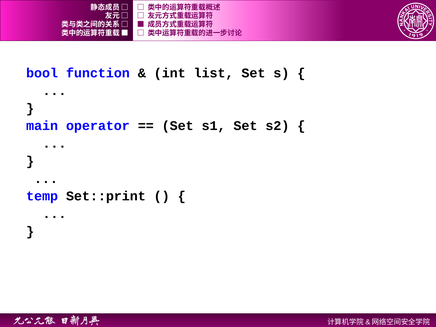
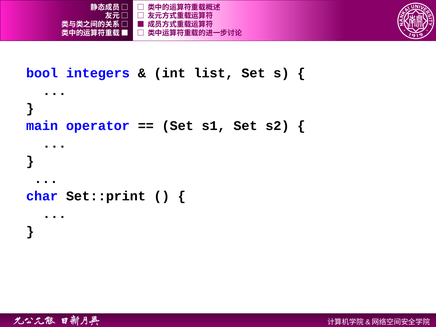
function: function -> integers (98, 73)
temp: temp -> char (42, 196)
